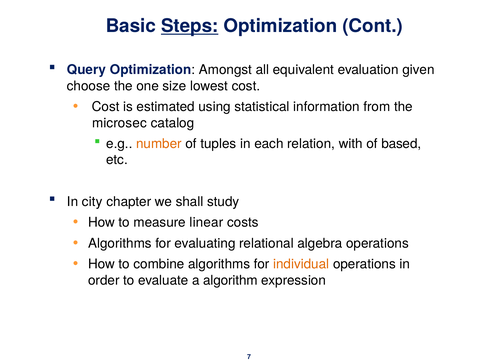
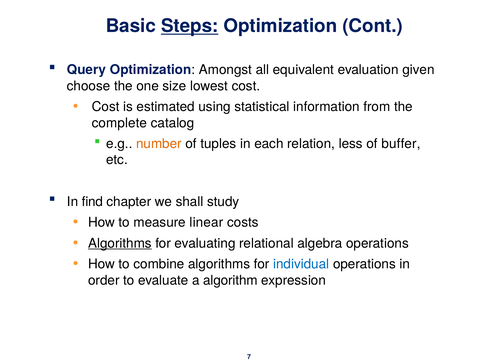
microsec: microsec -> complete (119, 123)
with: with -> less (351, 144)
based: based -> buffer (401, 144)
city: city -> find (92, 202)
Algorithms underline: none -> present (120, 243)
individual colour: orange -> blue (301, 264)
